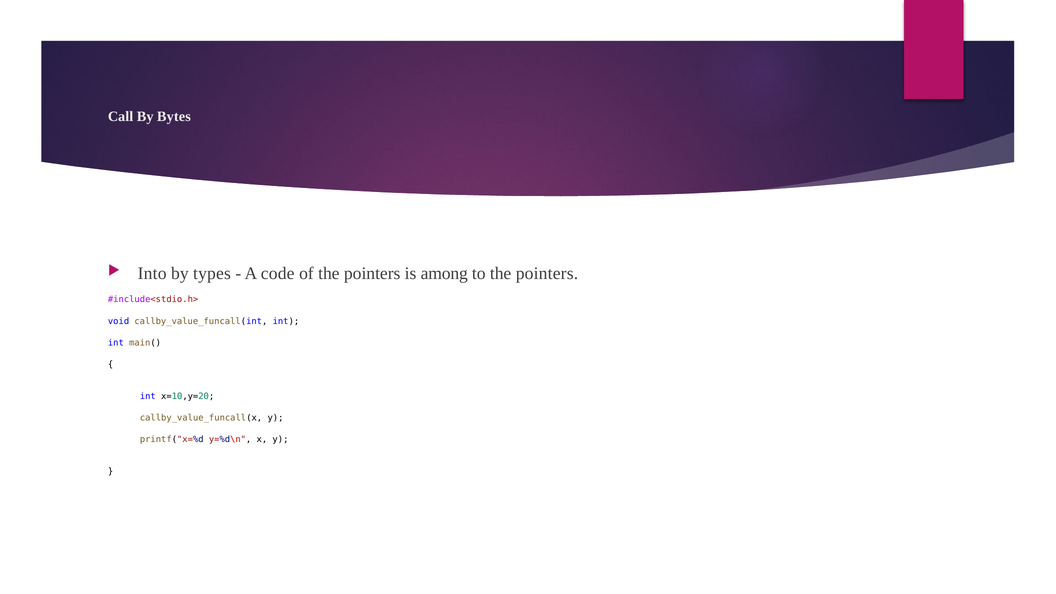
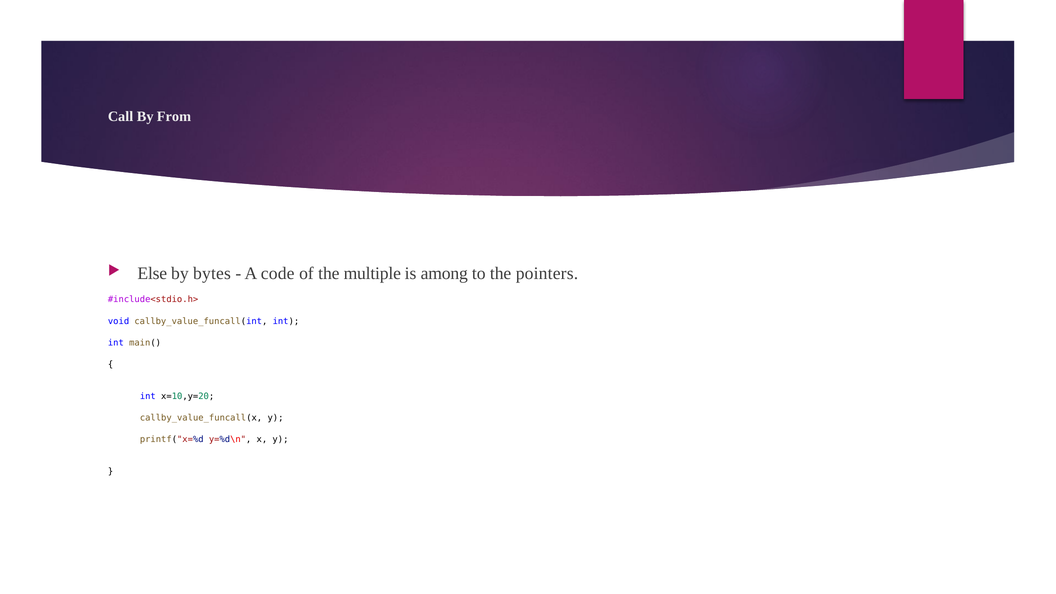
Bytes: Bytes -> From (174, 116)
Into: Into -> Else (152, 273)
types: types -> bytes (212, 273)
of the pointers: pointers -> multiple (372, 273)
